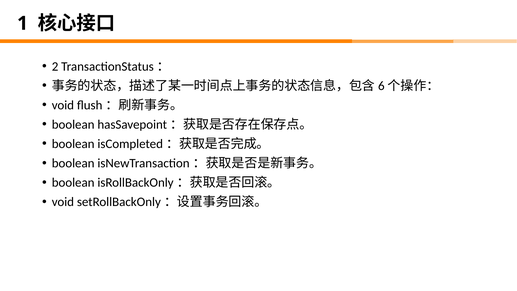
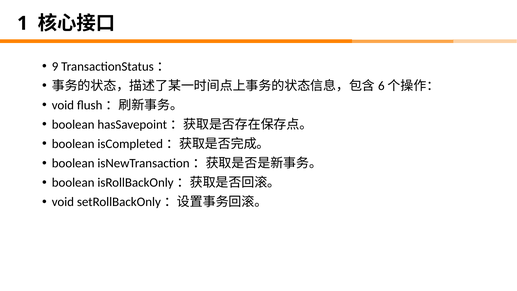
2: 2 -> 9 (55, 66)
